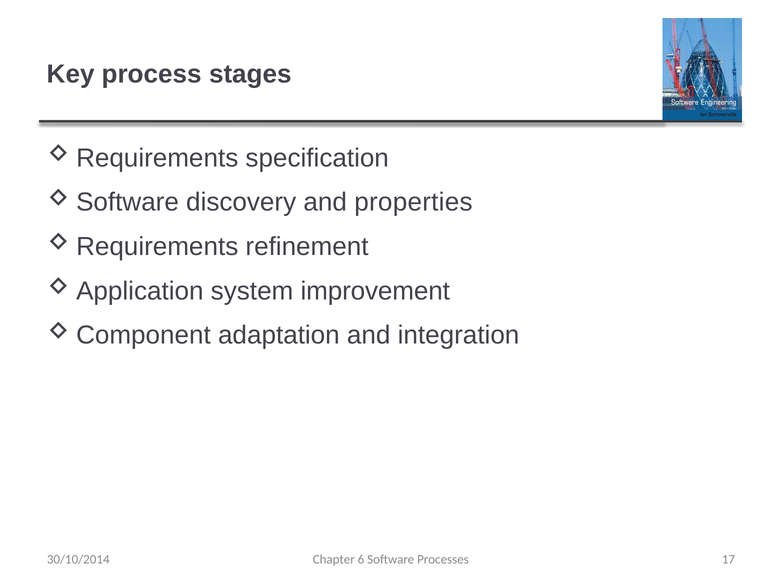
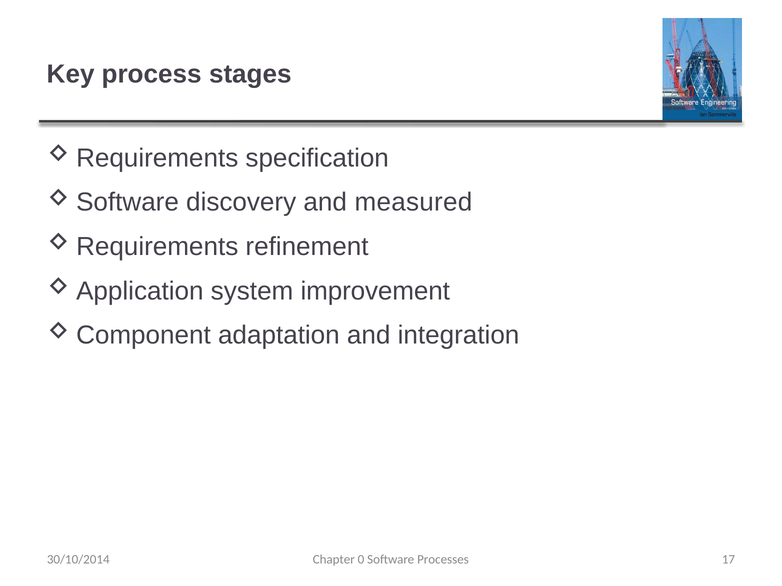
properties: properties -> measured (413, 203)
6: 6 -> 0 (361, 560)
